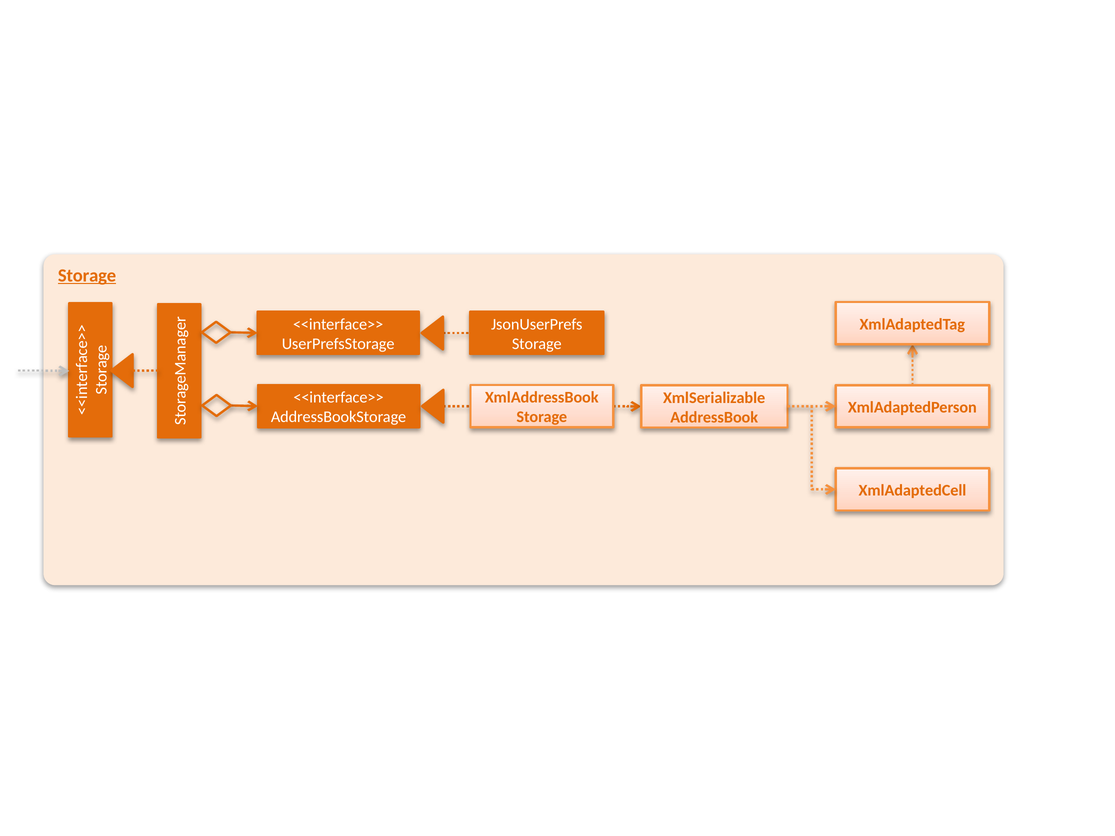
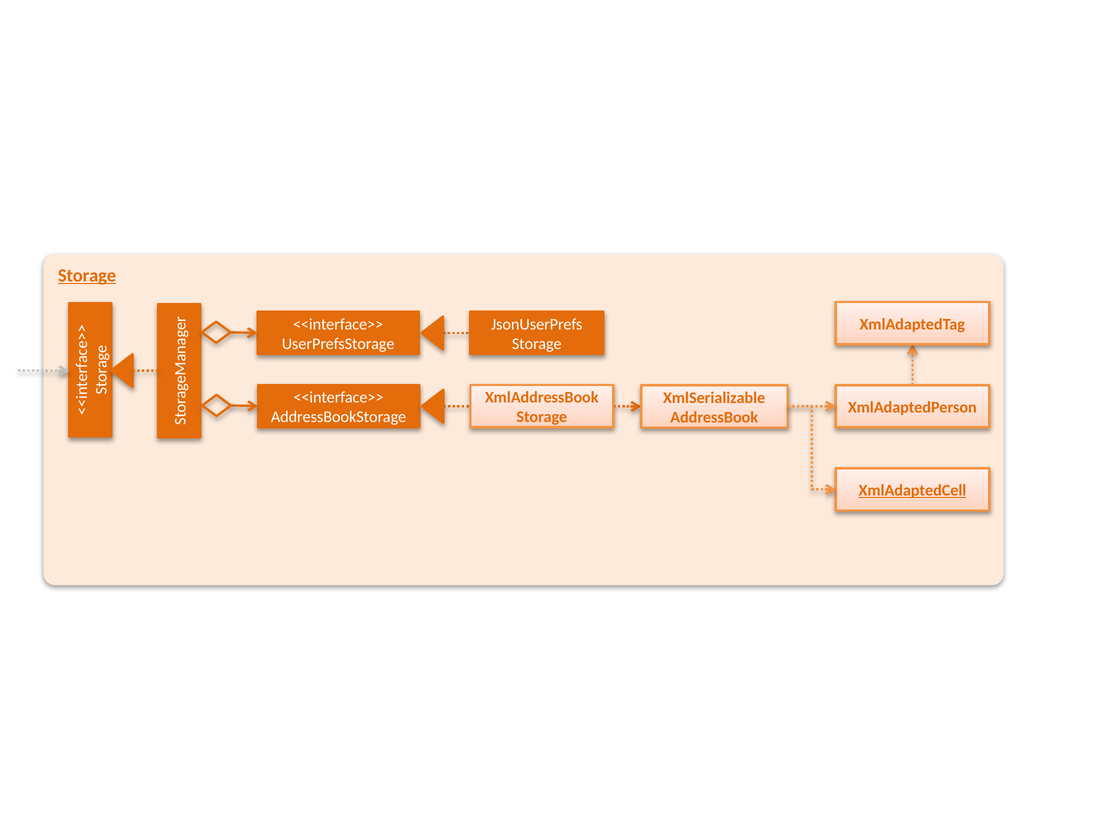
XmlAdaptedCell underline: none -> present (912, 491)
